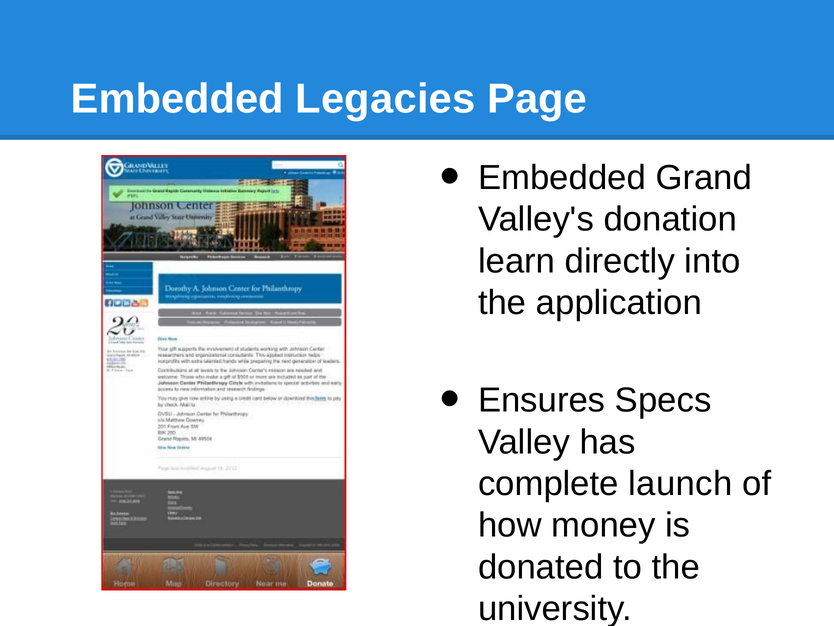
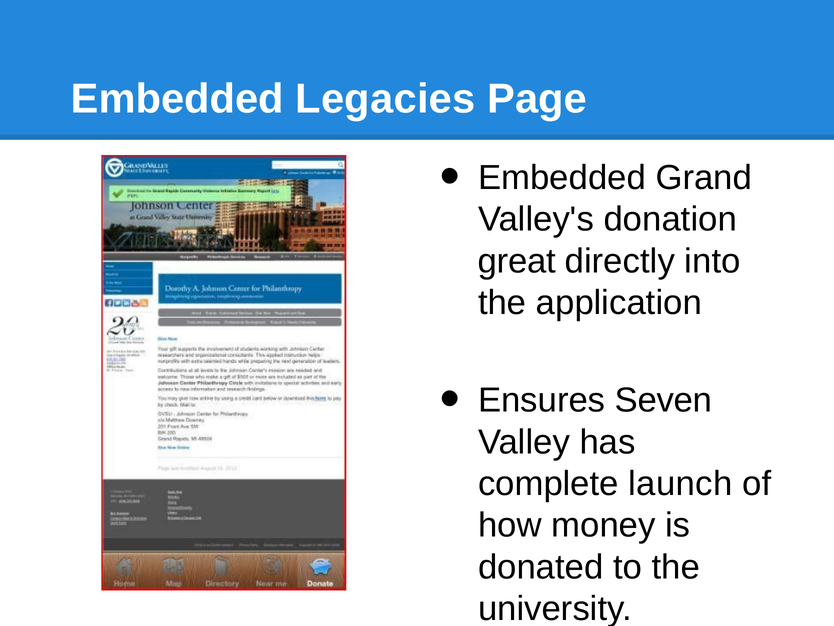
learn: learn -> great (517, 261)
Specs: Specs -> Seven (663, 400)
